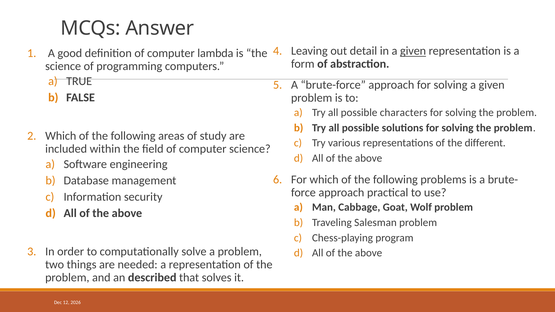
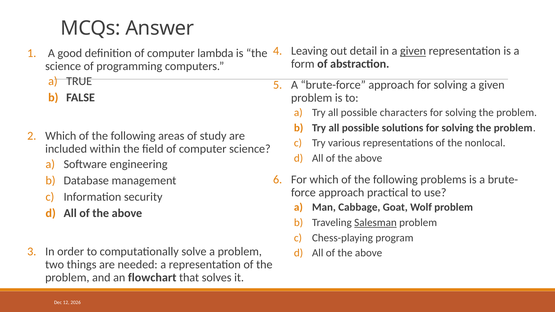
different: different -> nonlocal (485, 143)
Salesman underline: none -> present (375, 223)
described: described -> flowchart (152, 278)
